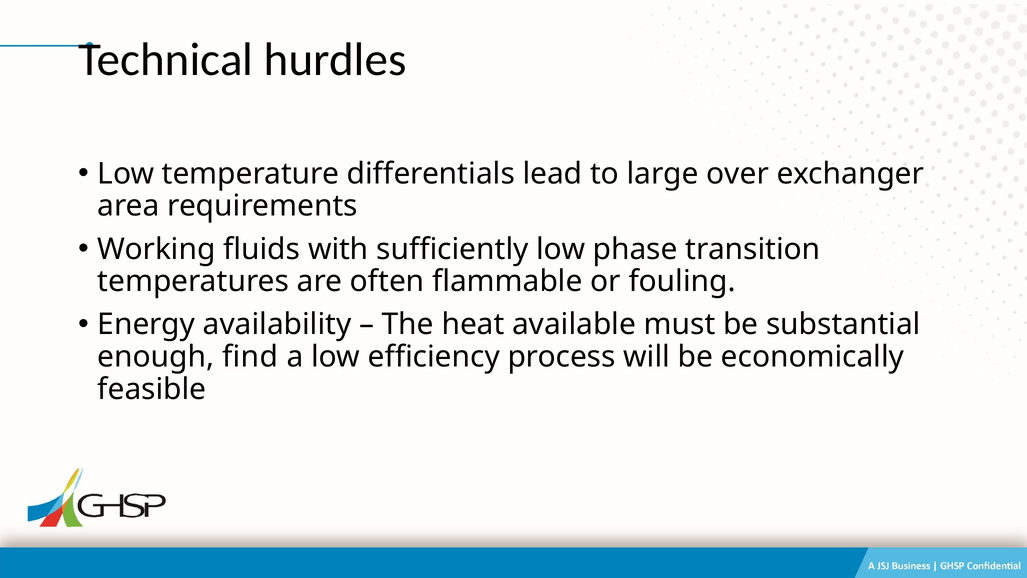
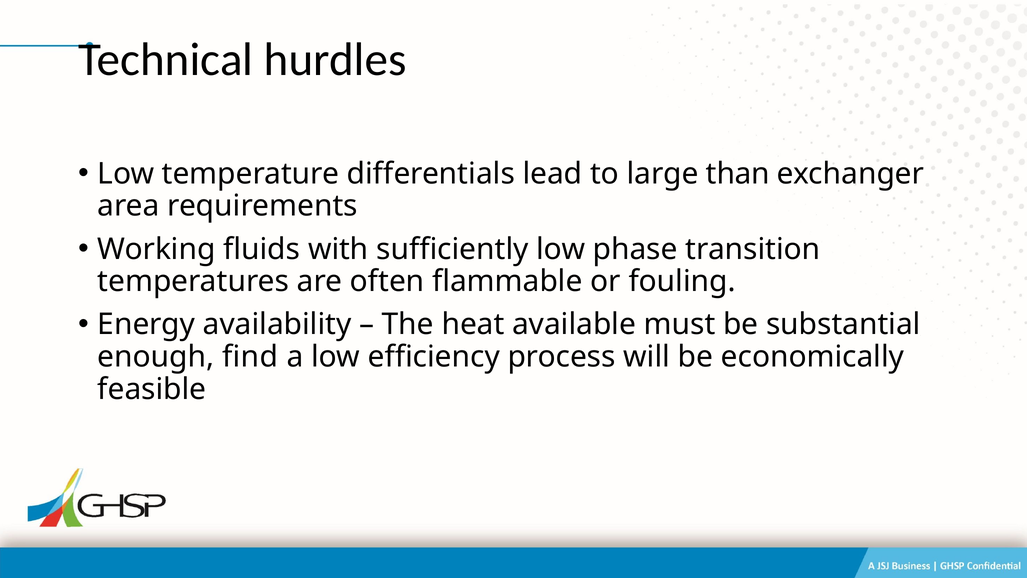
over: over -> than (738, 174)
